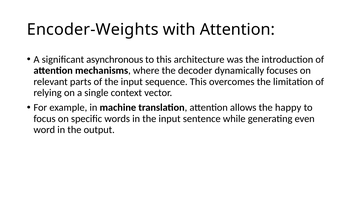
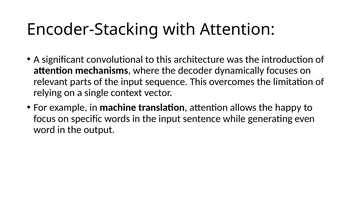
Encoder-Weights: Encoder-Weights -> Encoder-Stacking (93, 30)
asynchronous: asynchronous -> convolutional (115, 60)
